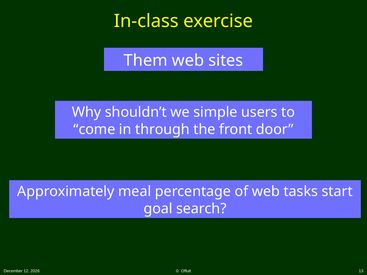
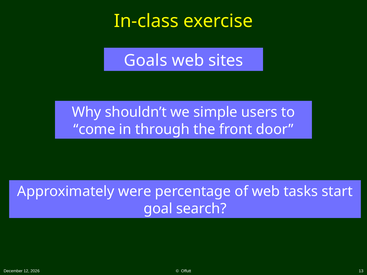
Them: Them -> Goals (146, 61)
meal: meal -> were (135, 192)
